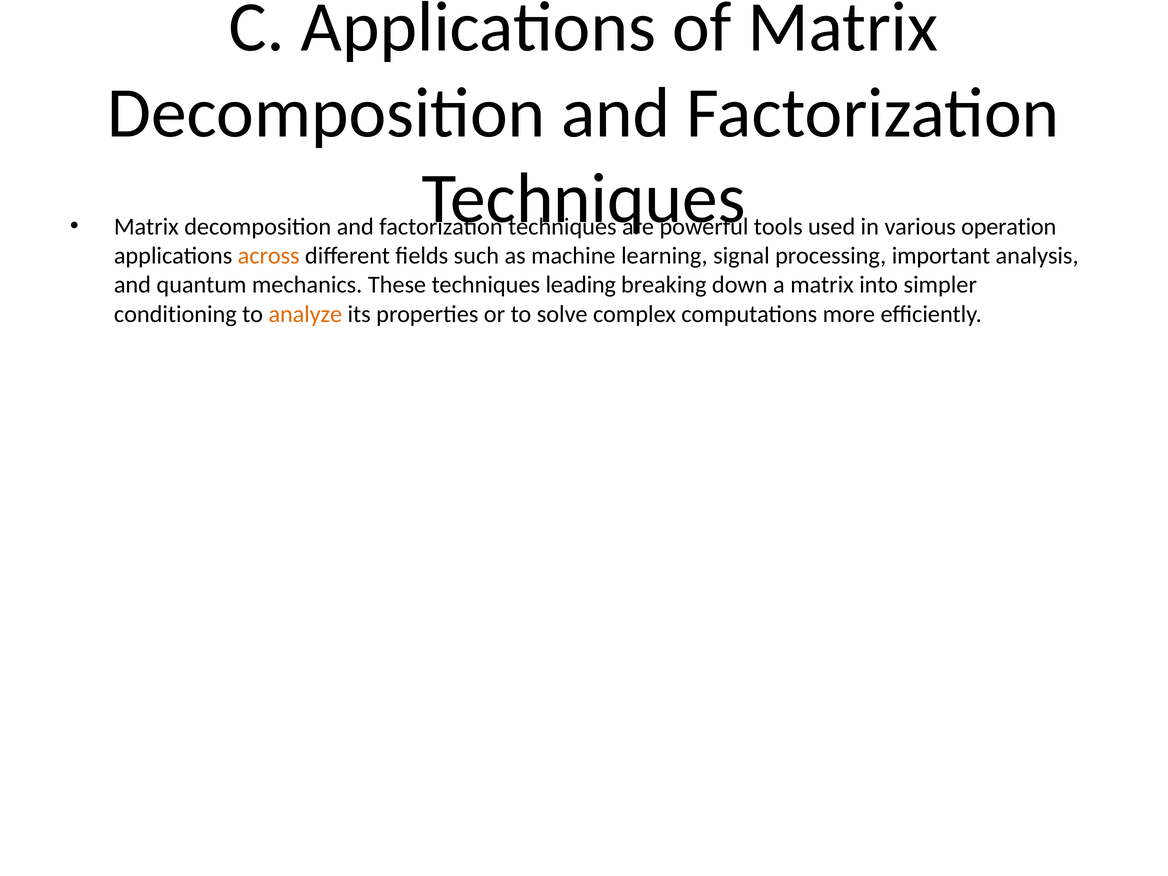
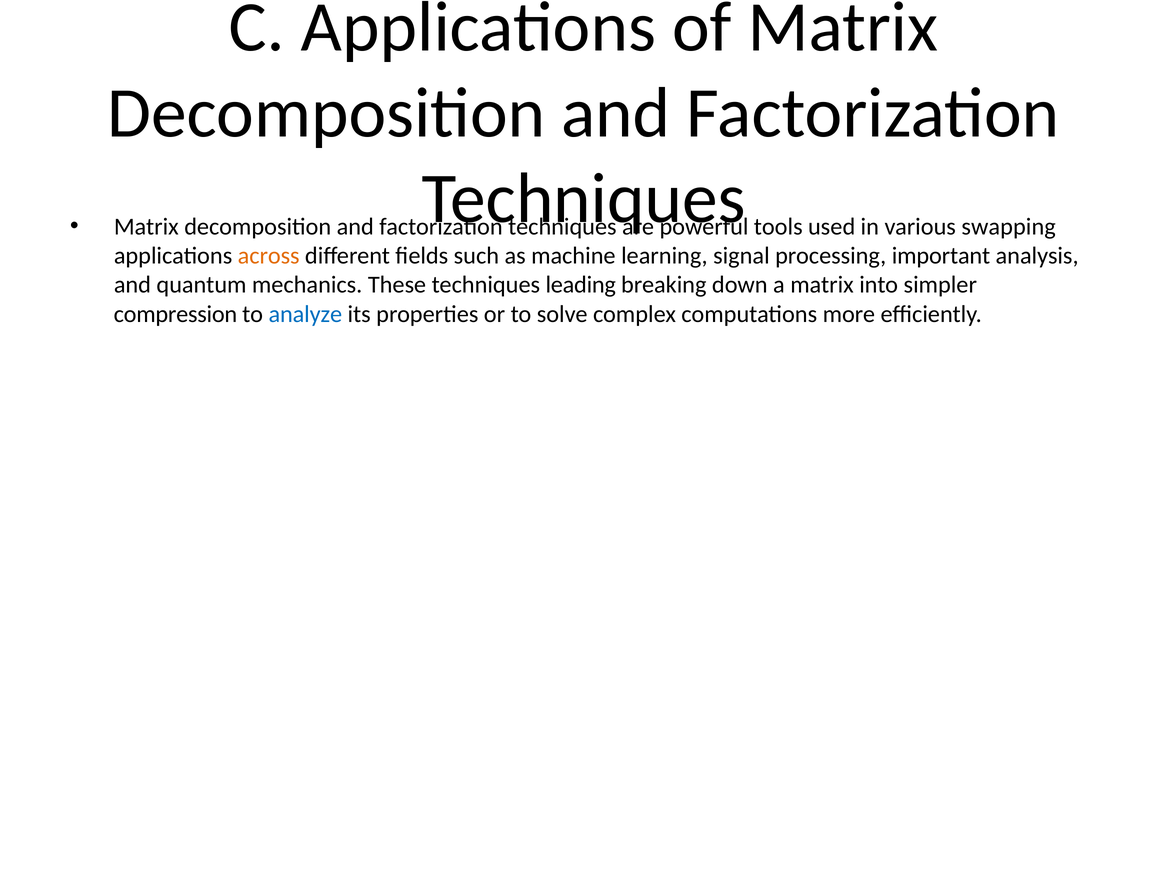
operation: operation -> swapping (1009, 227)
conditioning: conditioning -> compression (175, 314)
analyze colour: orange -> blue (305, 314)
